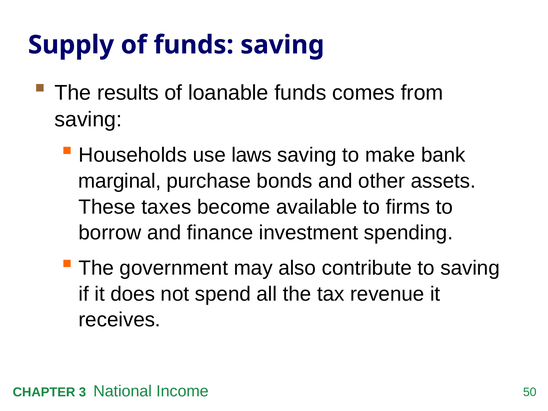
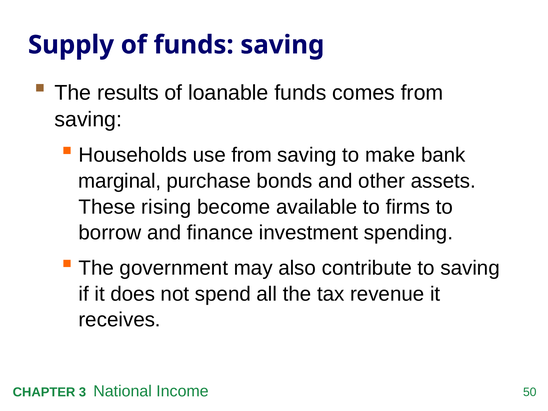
use laws: laws -> from (252, 155)
taxes: taxes -> rising (166, 207)
